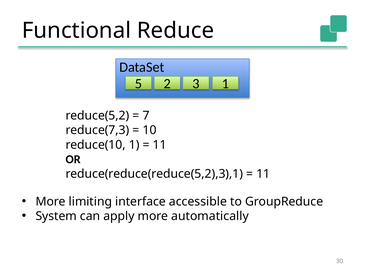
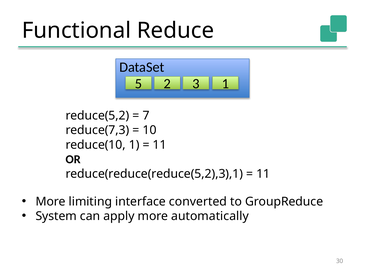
accessible: accessible -> converted (198, 201)
